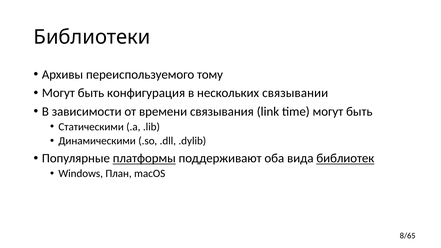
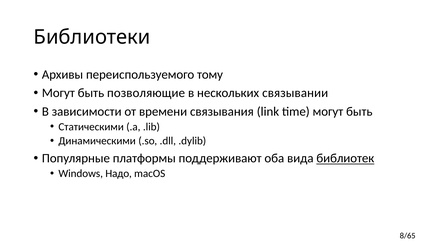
конфигурация: конфигурация -> позволяющие (146, 93)
платформы underline: present -> none (144, 158)
План: План -> Надо (119, 174)
